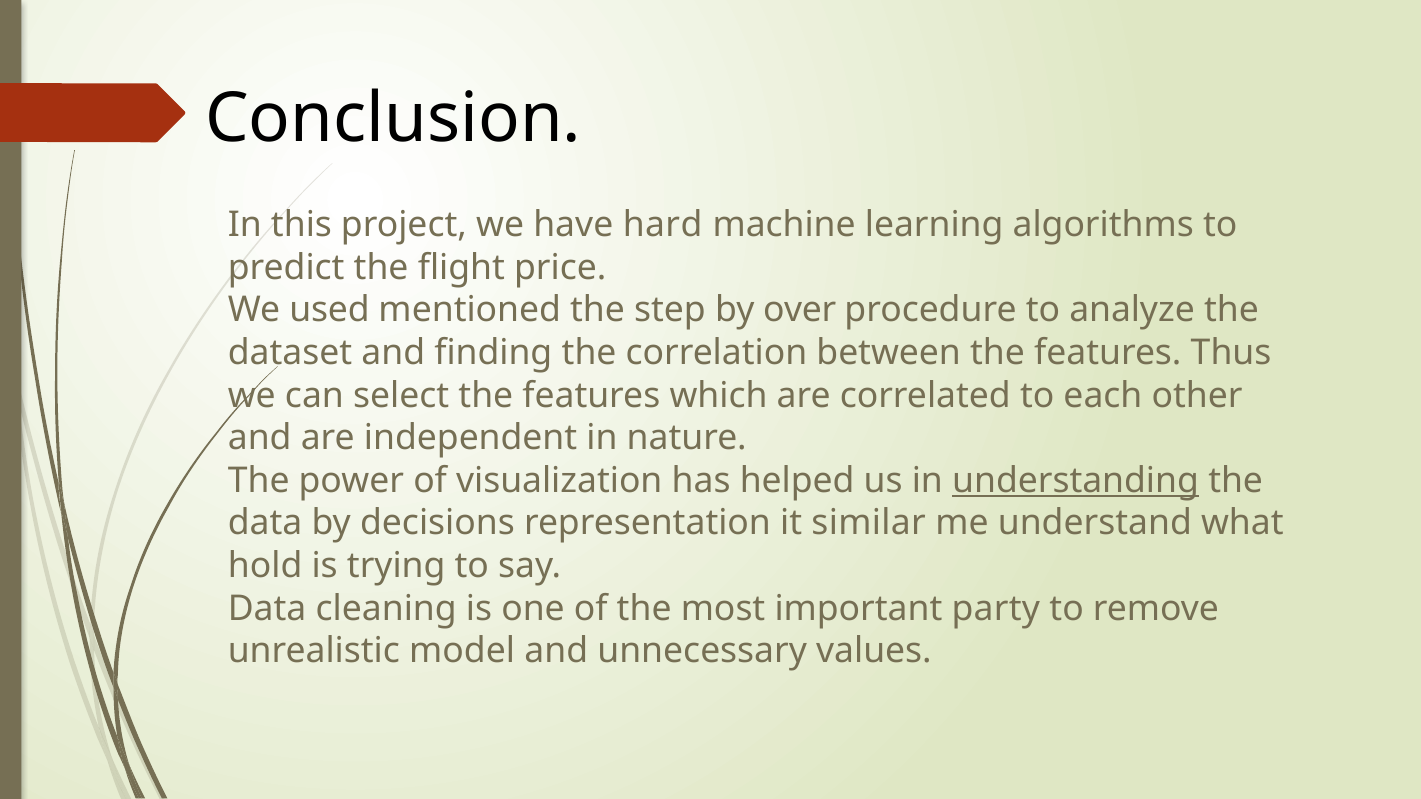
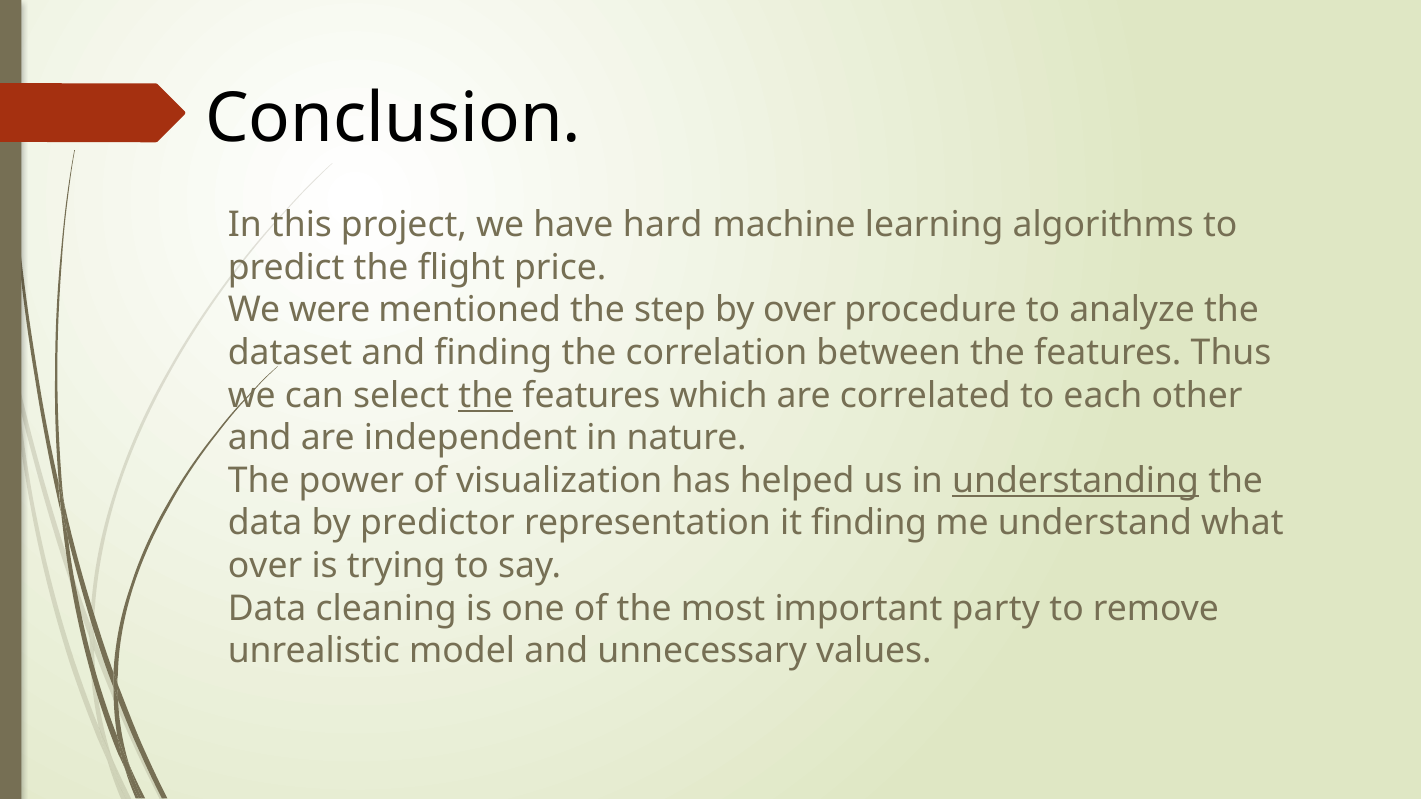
used: used -> were (330, 310)
the underline: none -> present (486, 396)
decisions: decisions -> predictor (437, 524)
it similar: similar -> finding (869, 524)
hold: hold -> over (265, 566)
